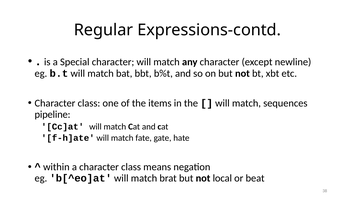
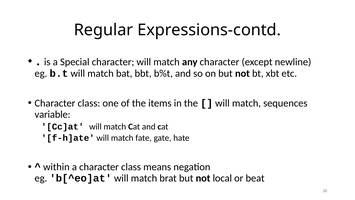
pipeline: pipeline -> variable (53, 114)
